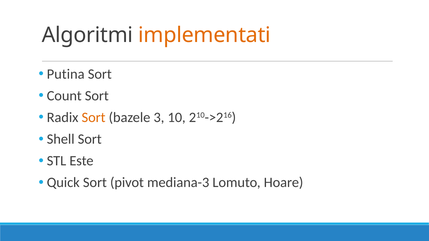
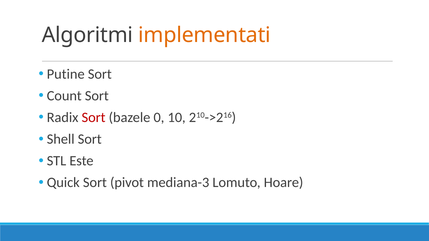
Putina: Putina -> Putine (66, 74)
Sort colour: orange -> red (94, 118)
3: 3 -> 0 (159, 118)
